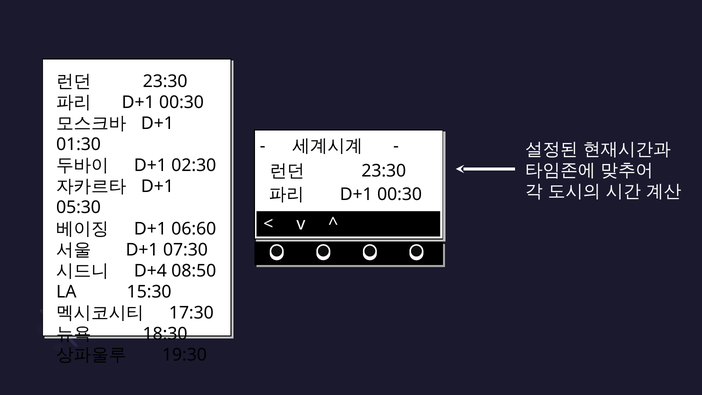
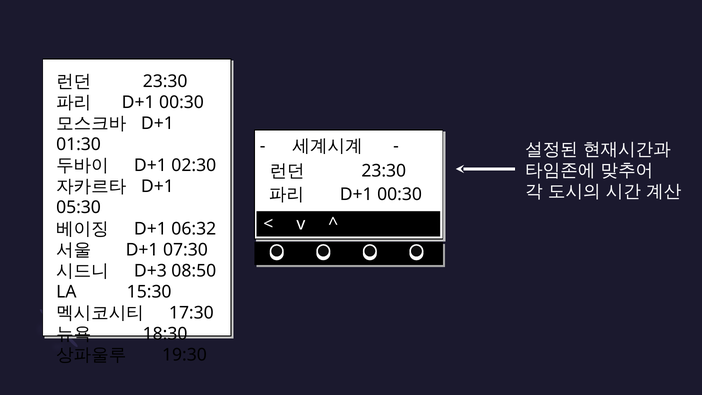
06:60: 06:60 -> 06:32 (194, 229)
D+4: D+4 -> D+3 (150, 271)
